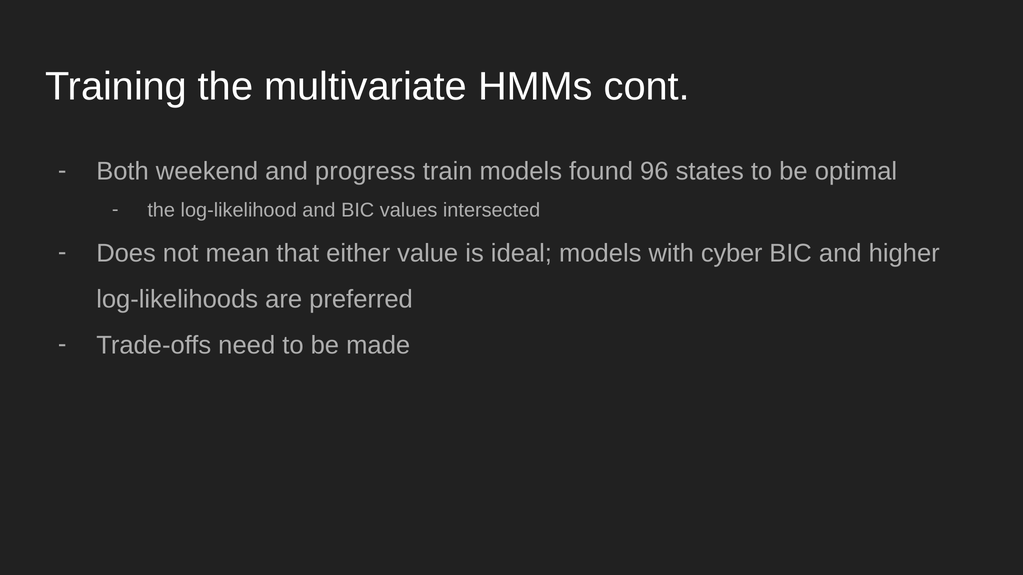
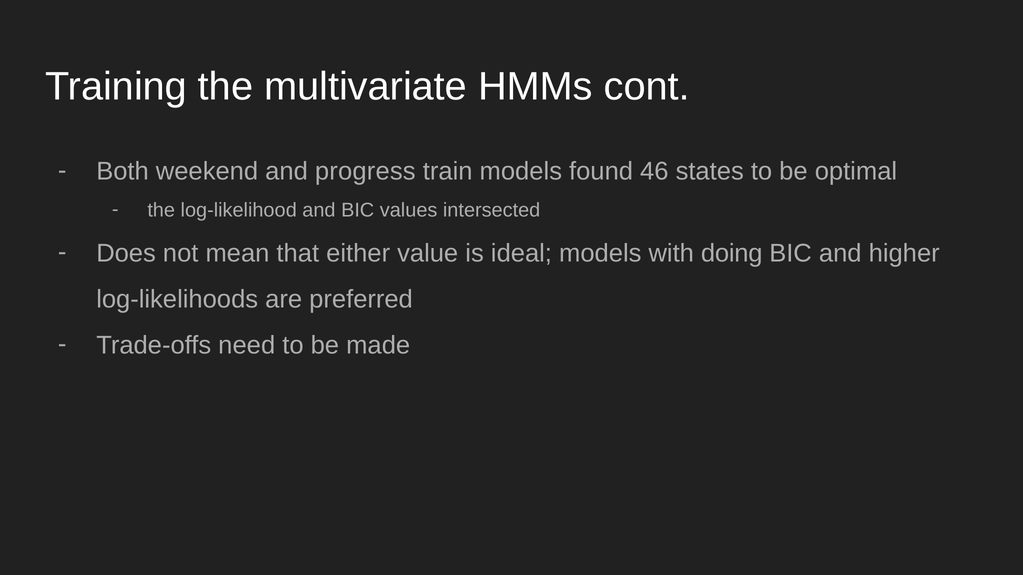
96: 96 -> 46 (654, 172)
cyber: cyber -> doing (732, 253)
